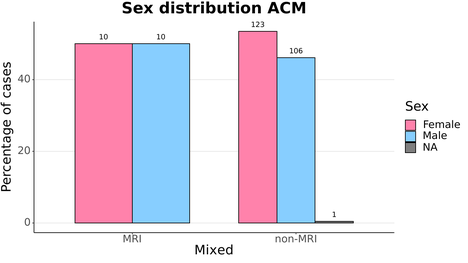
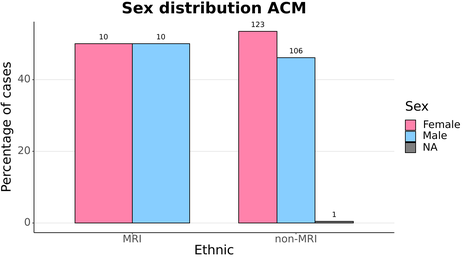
Mixed: Mixed -> Ethnic (214, 250)
